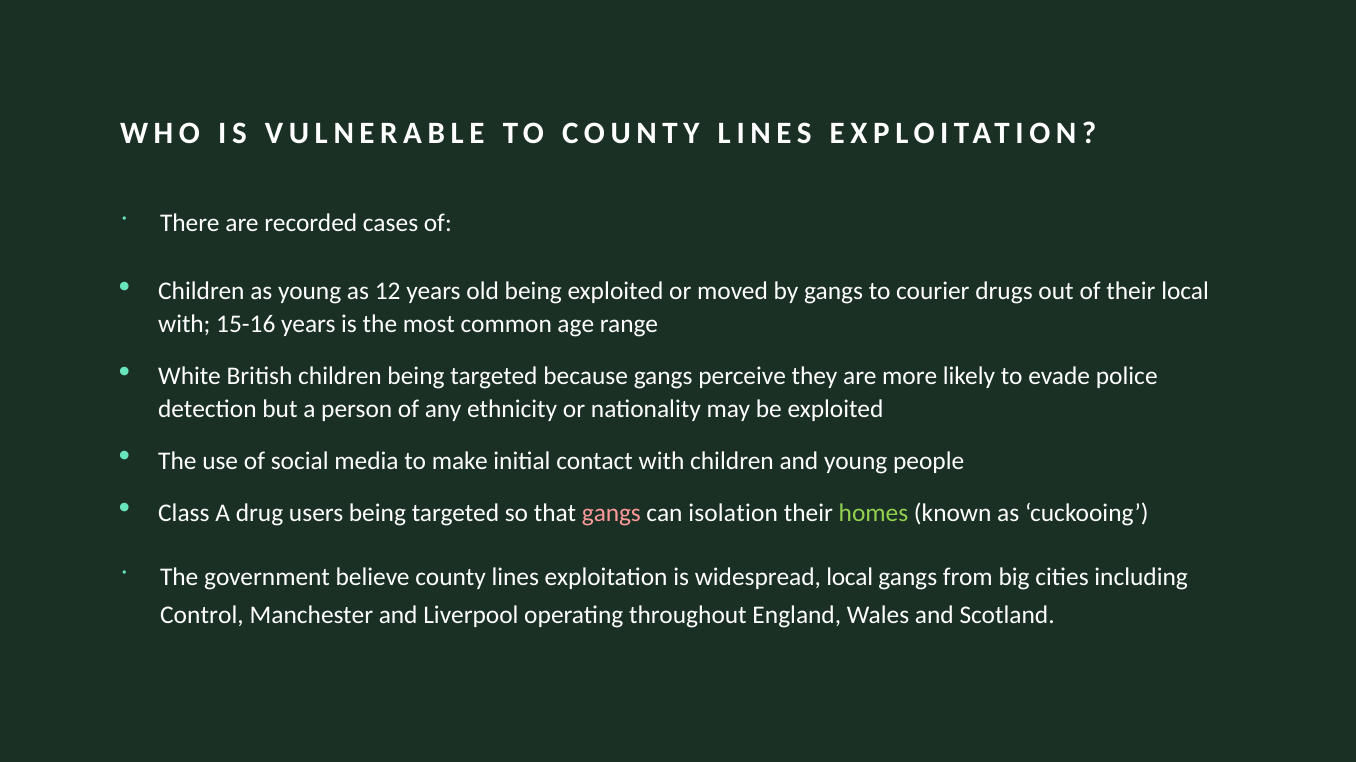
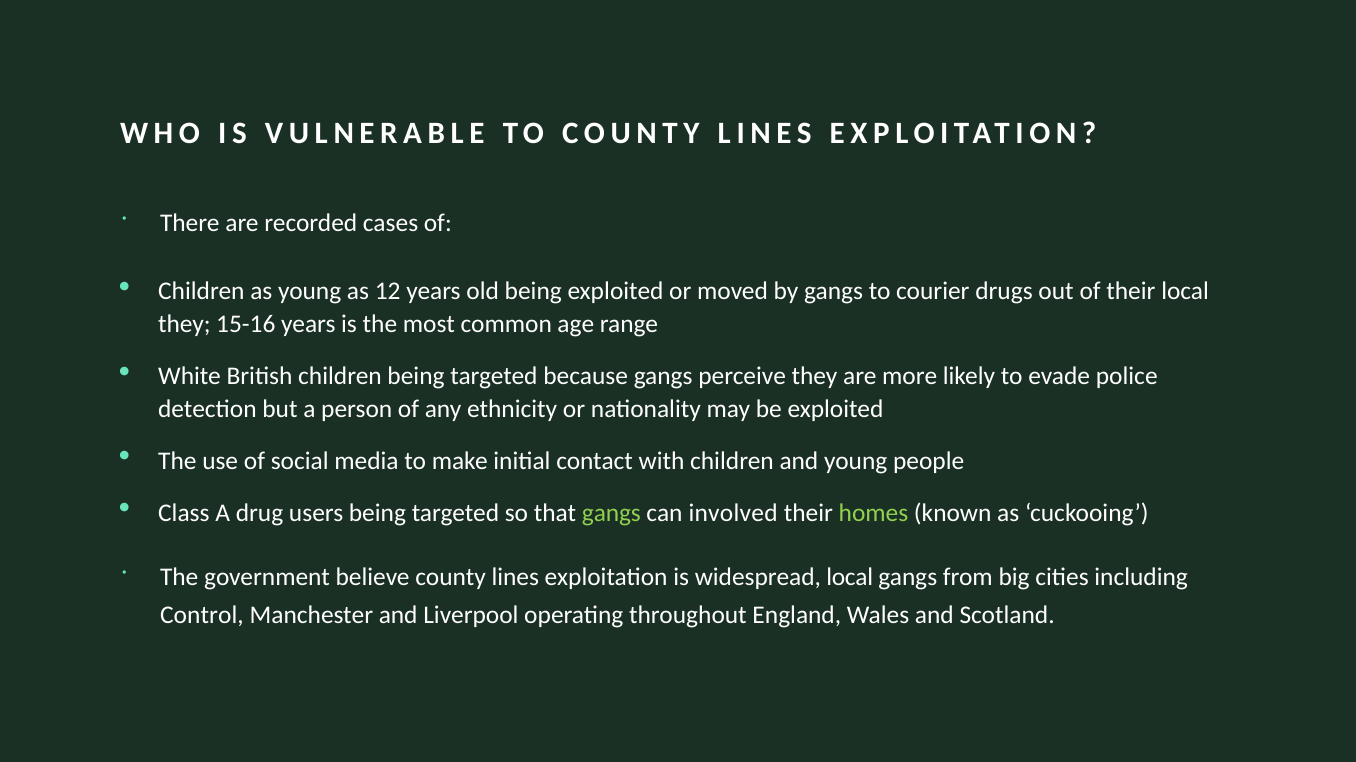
with: with -> they (184, 324)
gangs colour: pink -> light green (611, 513)
isolation: isolation -> involved (733, 513)
